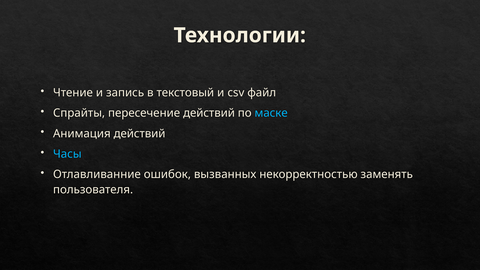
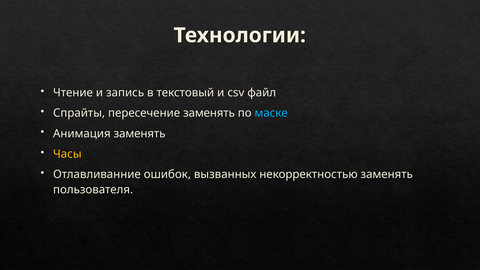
пересечение действий: действий -> заменять (209, 113)
Анимация действий: действий -> заменять (140, 134)
Часы colour: light blue -> yellow (67, 154)
